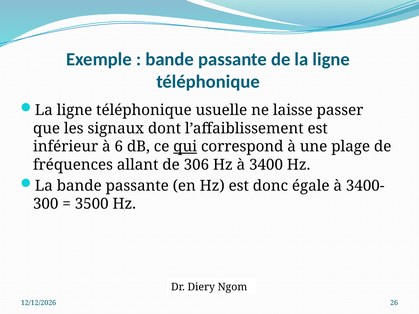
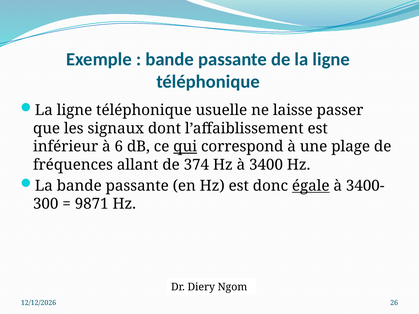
306: 306 -> 374 (196, 165)
égale underline: none -> present (311, 186)
3500: 3500 -> 9871 (92, 204)
